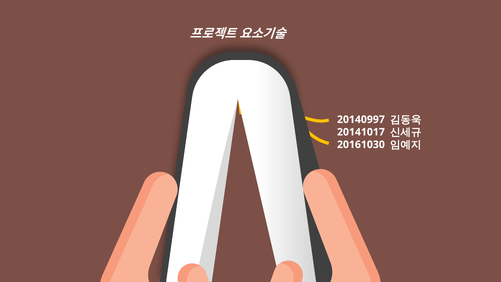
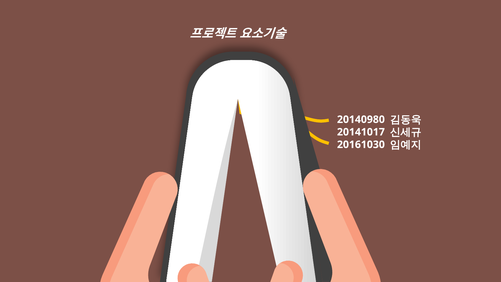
20140997: 20140997 -> 20140980 (361, 119)
